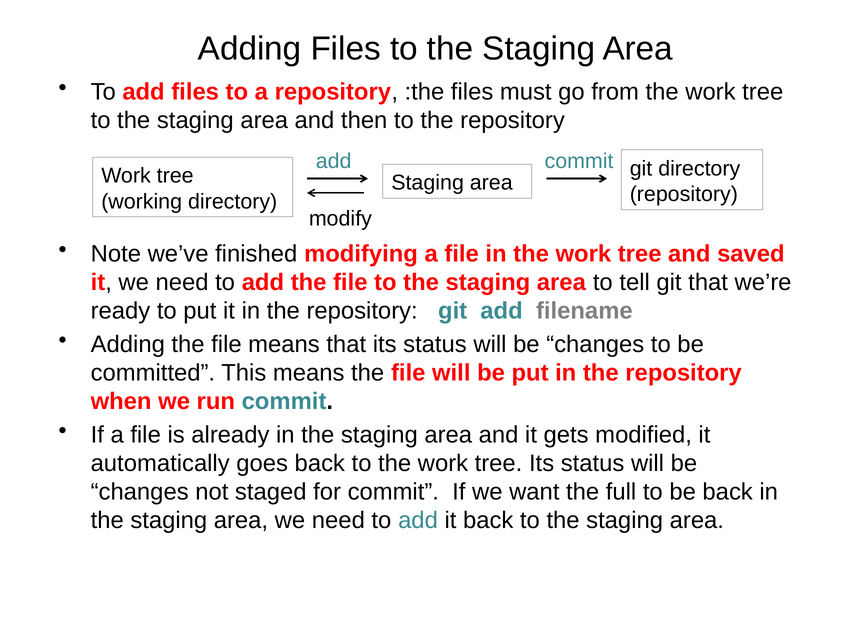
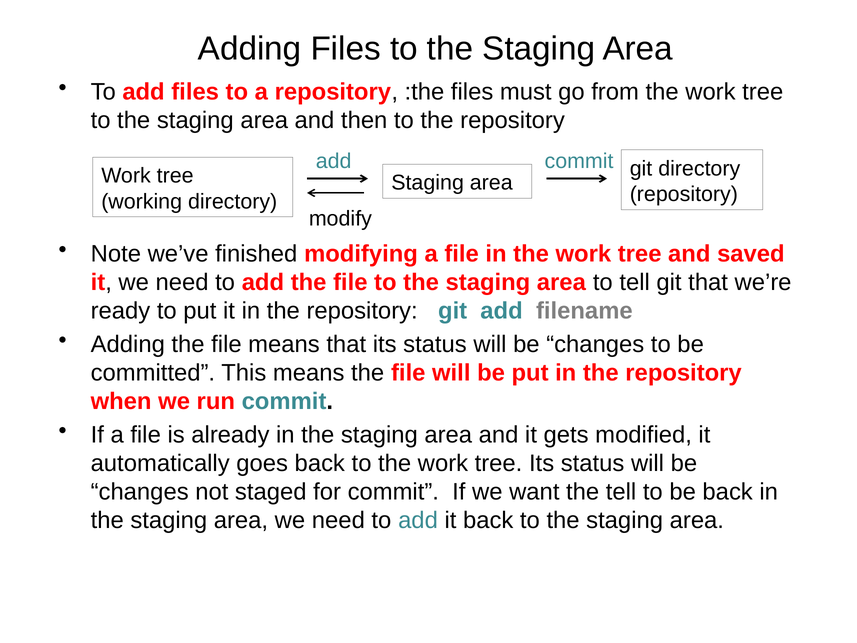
the full: full -> tell (621, 492)
